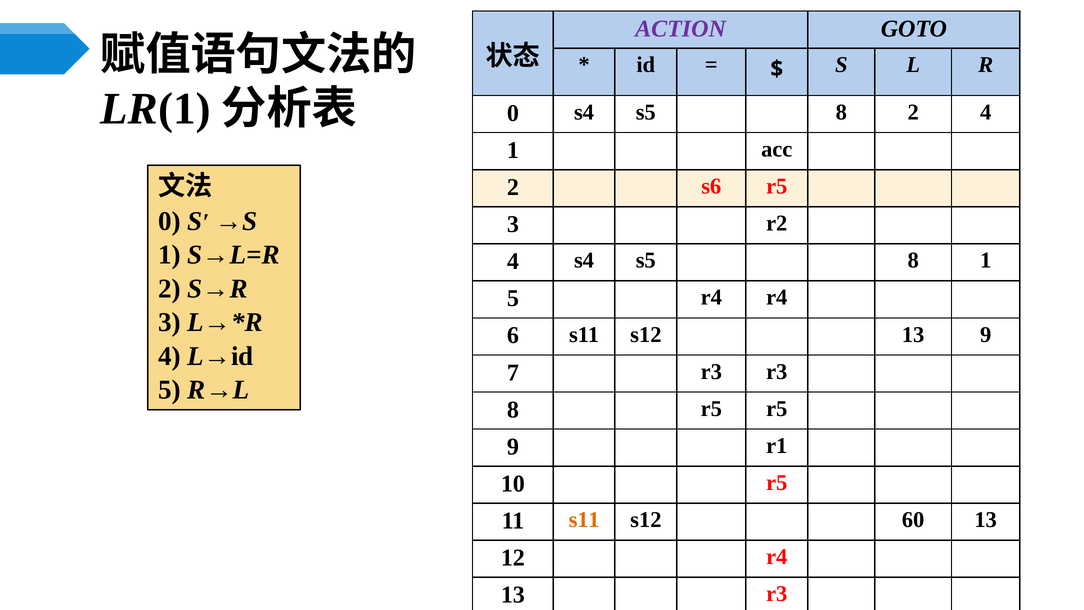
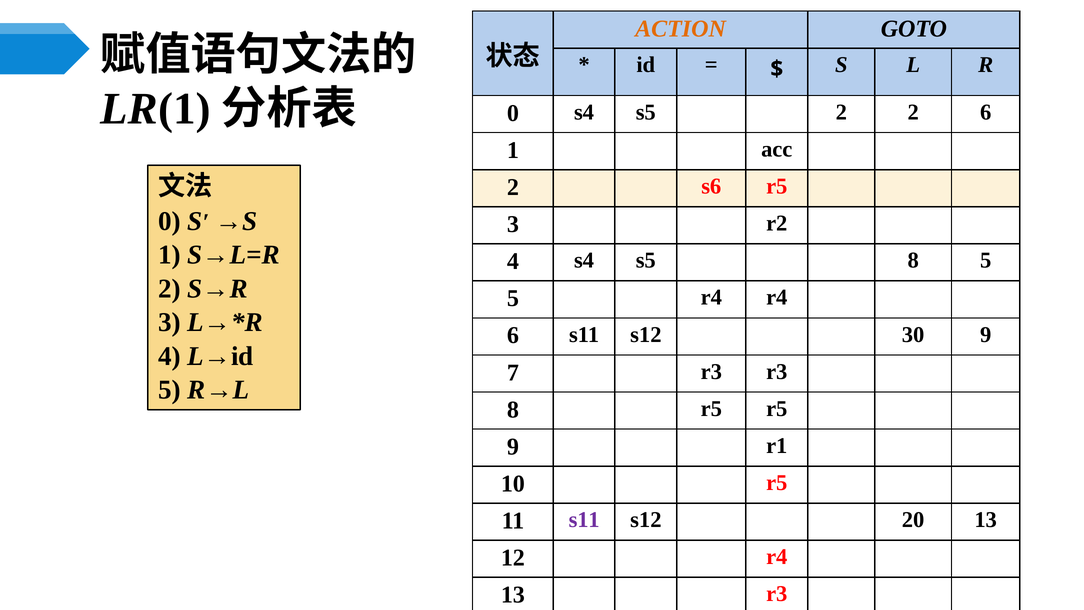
ACTION colour: purple -> orange (681, 29)
0 s4 s5 8: 8 -> 2 (841, 112)
2 4: 4 -> 6 (986, 112)
8 1: 1 -> 5 (986, 260)
s12 13: 13 -> 30 (913, 334)
s11 colour: orange -> purple (584, 520)
60: 60 -> 20 (913, 520)
